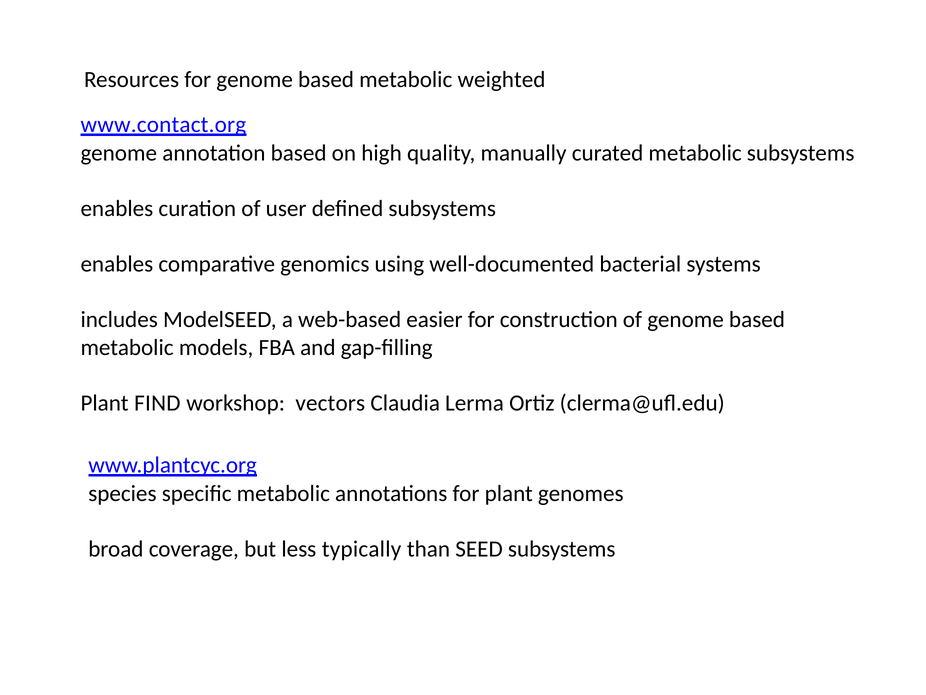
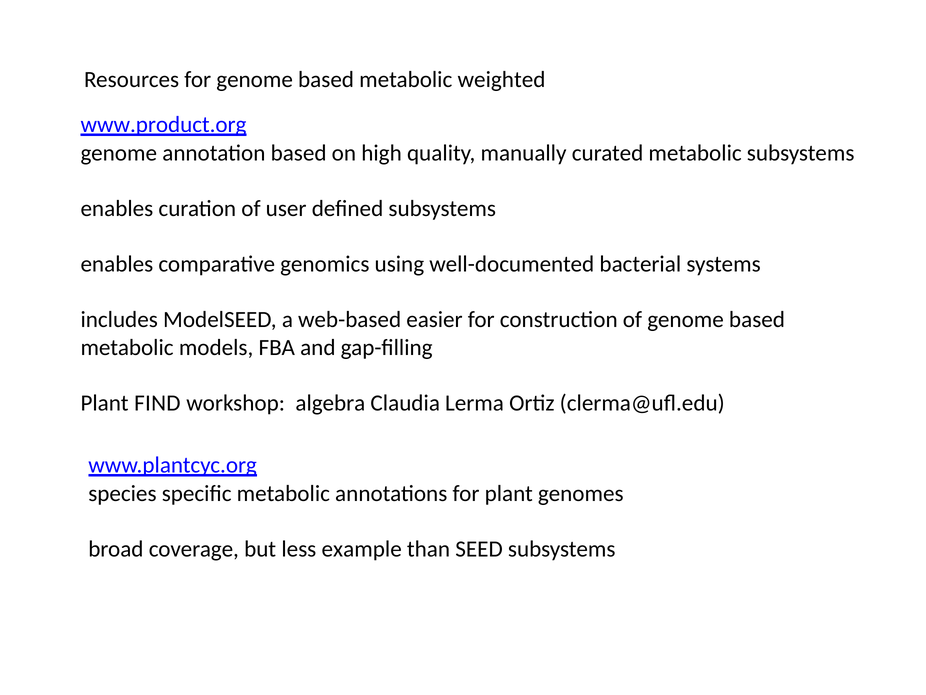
www.contact.org: www.contact.org -> www.product.org (164, 125)
vectors: vectors -> algebra (330, 403)
typically: typically -> example (362, 549)
